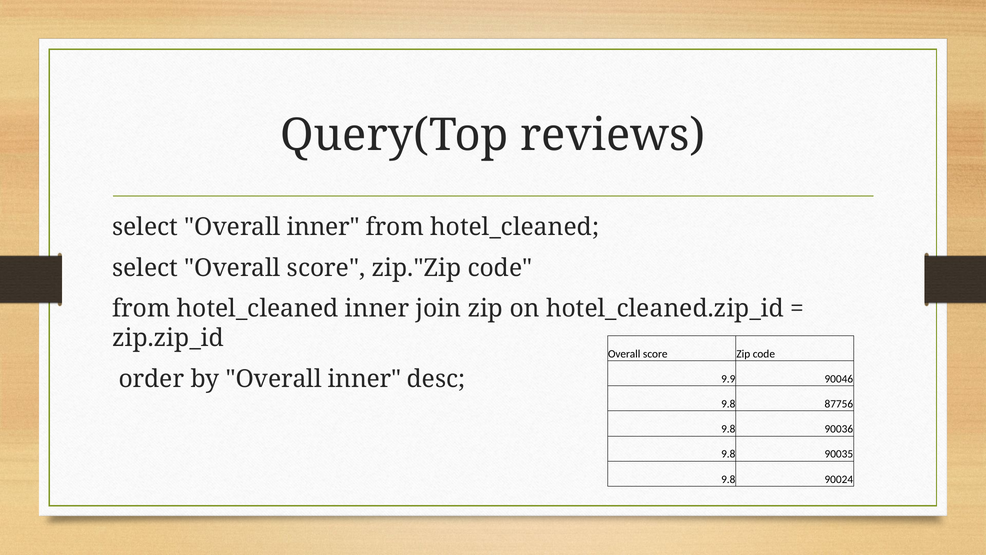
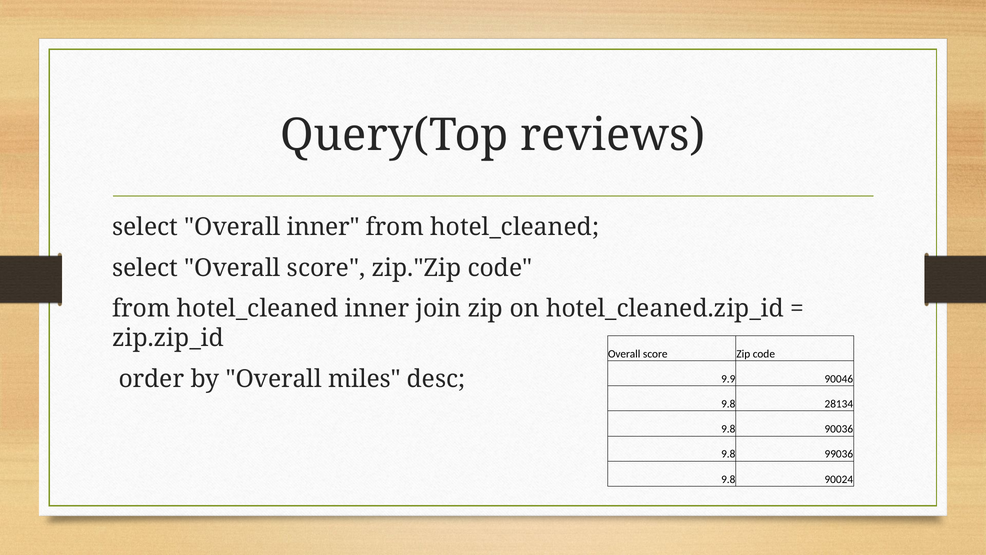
by Overall inner: inner -> miles (364, 379)
87756: 87756 -> 28134 (839, 404)
90035: 90035 -> 99036 (839, 454)
